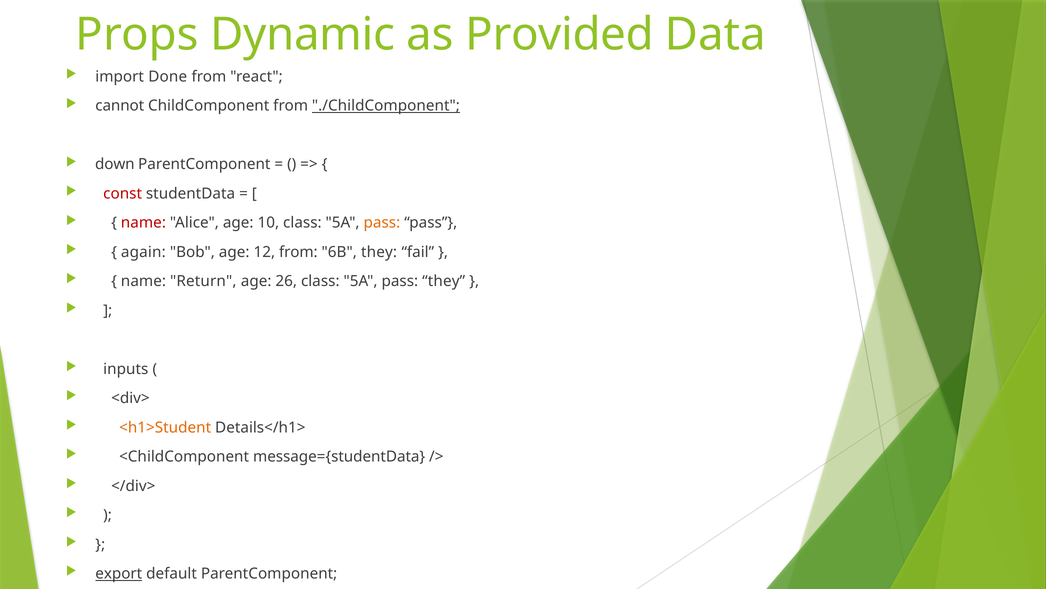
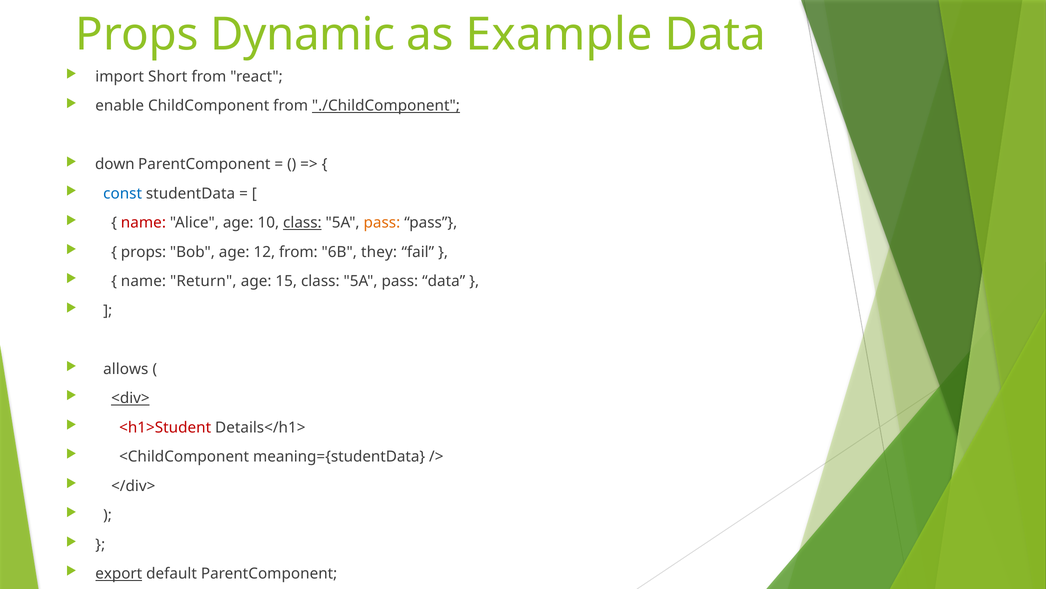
Provided: Provided -> Example (559, 35)
Done: Done -> Short (168, 76)
cannot: cannot -> enable (120, 106)
const colour: red -> blue (123, 193)
class underline: none -> present (302, 222)
again: again -> props (143, 252)
26: 26 -> 15 (286, 281)
pass they: they -> data (444, 281)
inputs: inputs -> allows (126, 369)
<div> underline: none -> present (130, 398)
<h1>Student colour: orange -> red (165, 427)
message={studentData: message={studentData -> meaning={studentData (339, 456)
